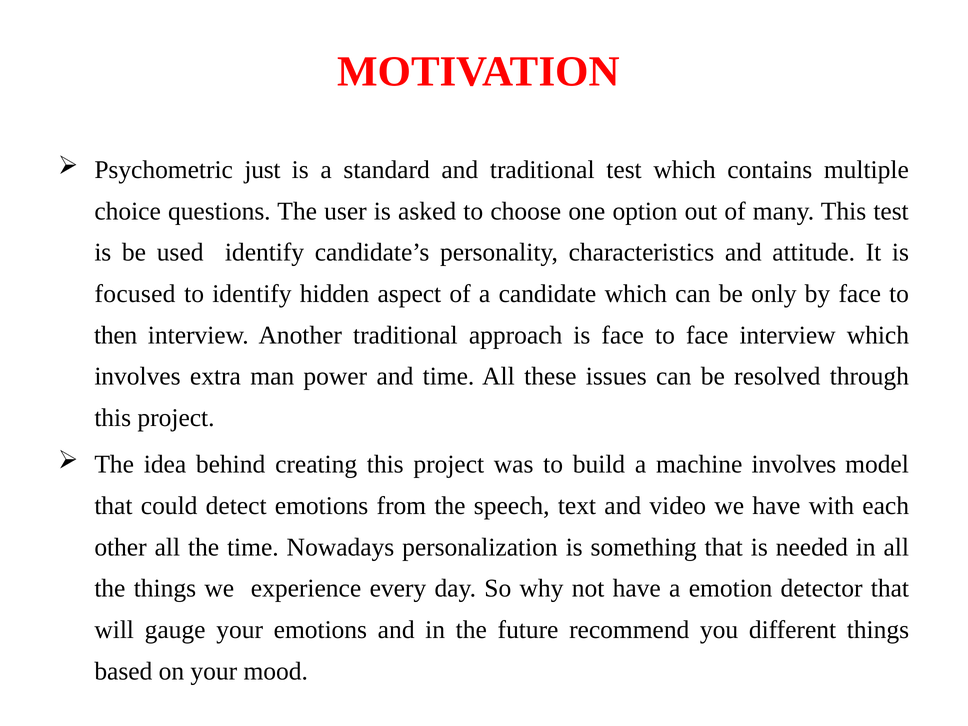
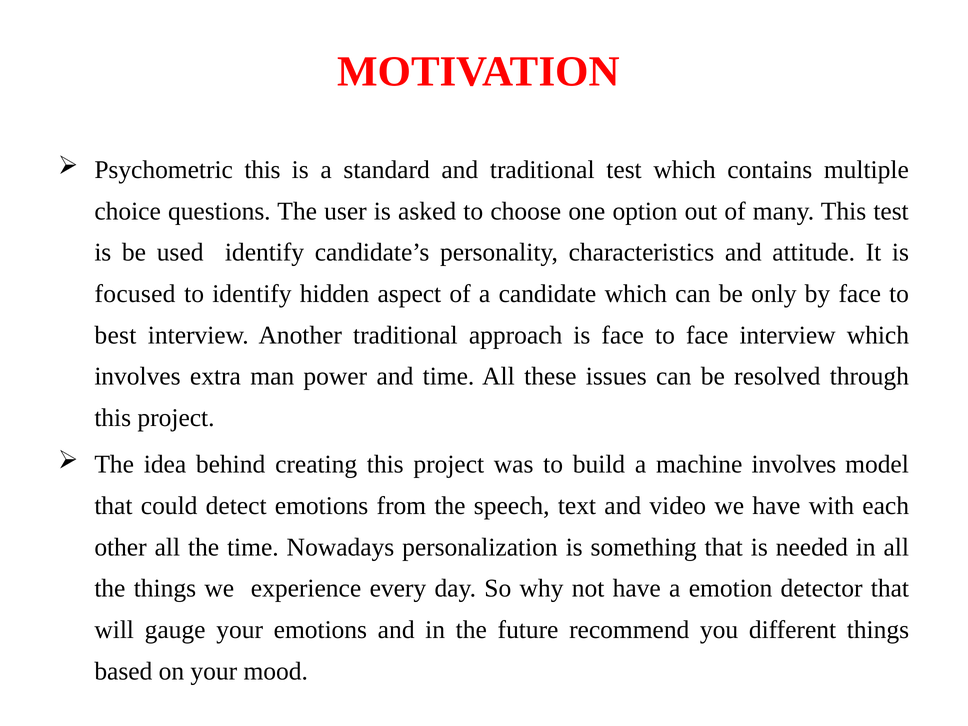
Psychometric just: just -> this (262, 170)
then: then -> best (115, 335)
